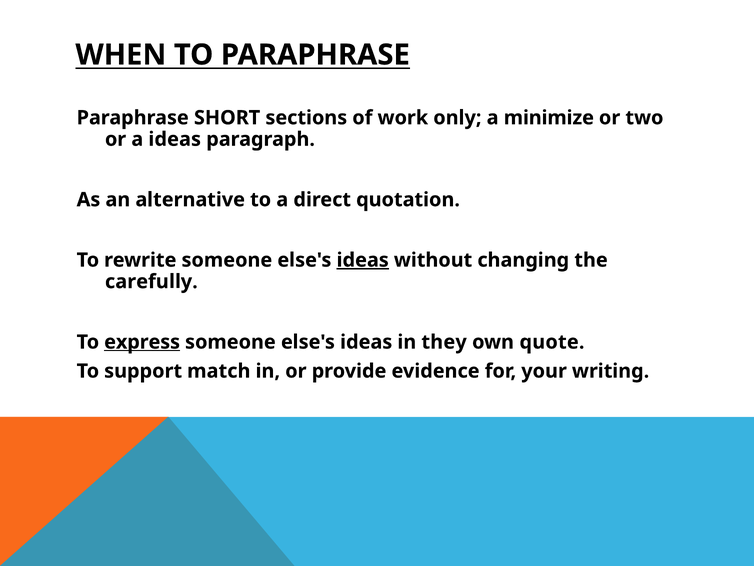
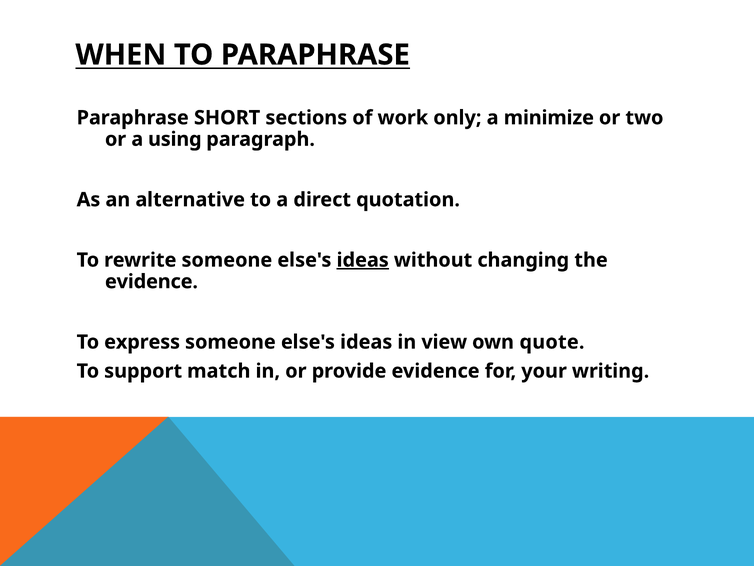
a ideas: ideas -> using (175, 139)
carefully: carefully -> evidence (151, 281)
express underline: present -> none (142, 342)
they: they -> view (444, 342)
